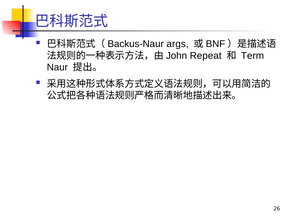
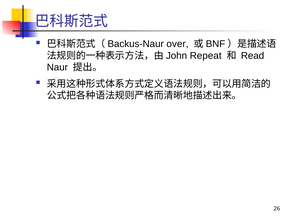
args: args -> over (178, 44)
Term: Term -> Read (253, 56)
